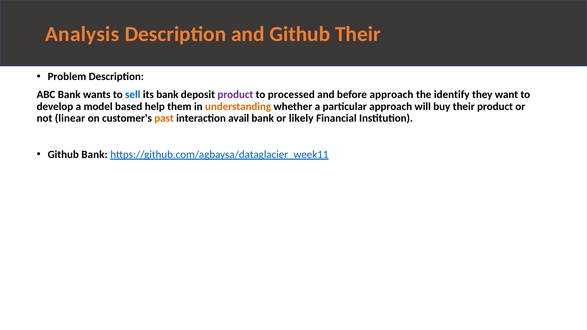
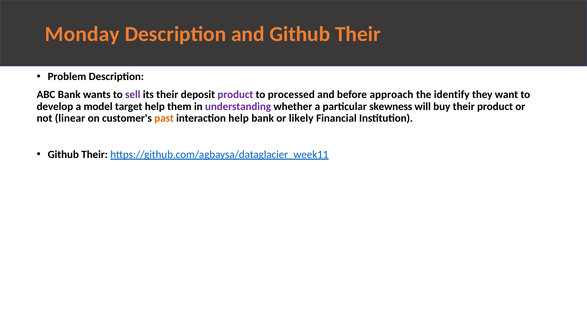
Analysis: Analysis -> Monday (82, 34)
sell colour: blue -> purple (133, 95)
its bank: bank -> their (167, 95)
based: based -> target (129, 106)
understanding colour: orange -> purple (238, 106)
particular approach: approach -> skewness (391, 106)
interaction avail: avail -> help (239, 118)
Bank: Bank -> Their (95, 154)
